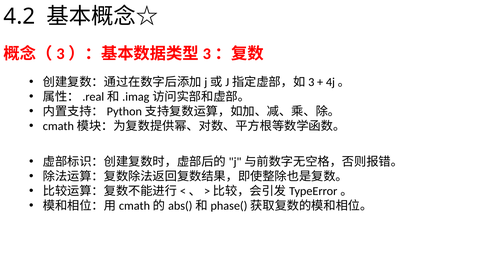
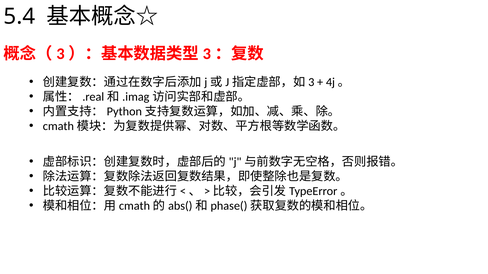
4.2: 4.2 -> 5.4 (19, 17)
